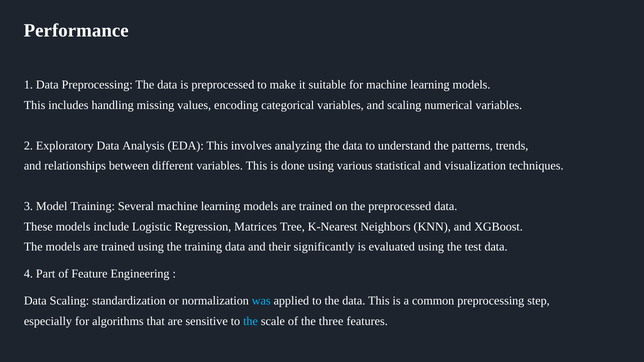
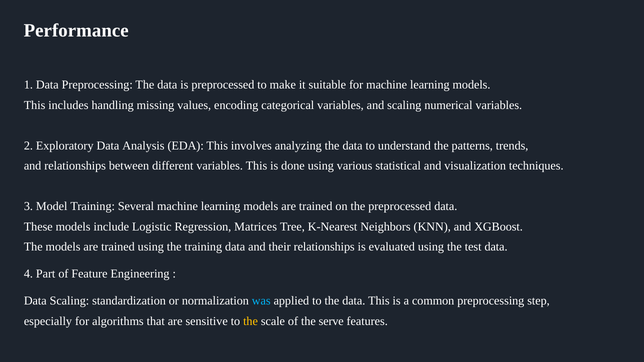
their significantly: significantly -> relationships (324, 247)
the colour: light blue -> yellow (251, 321)
three: three -> serve (331, 321)
